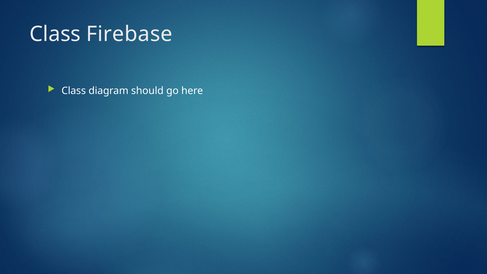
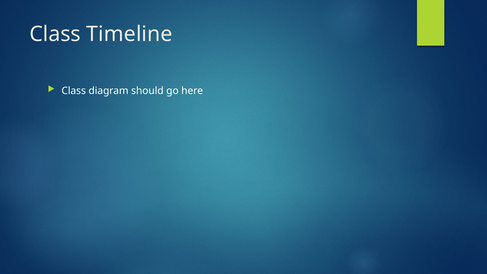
Firebase: Firebase -> Timeline (129, 34)
